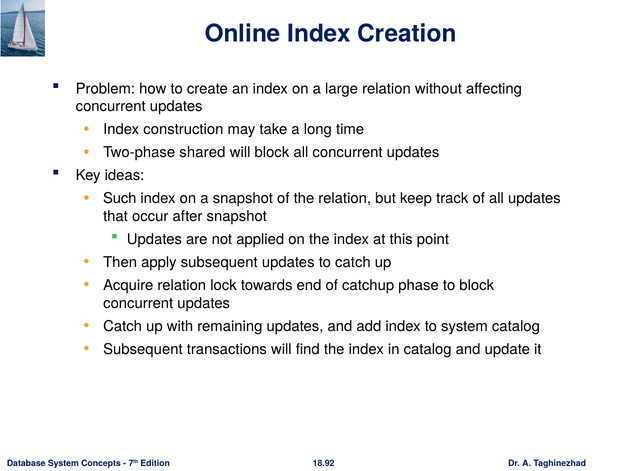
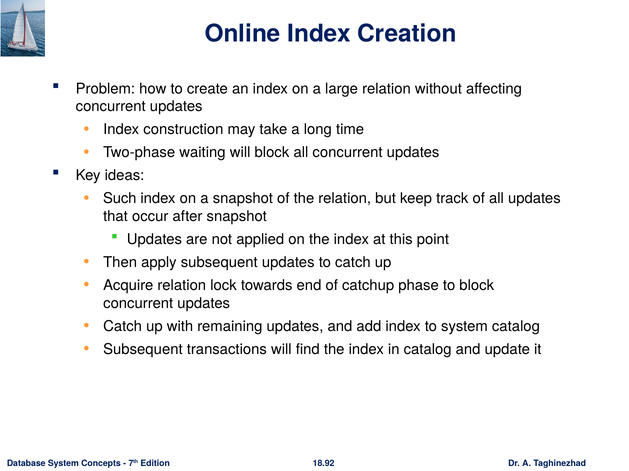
shared: shared -> waiting (202, 153)
